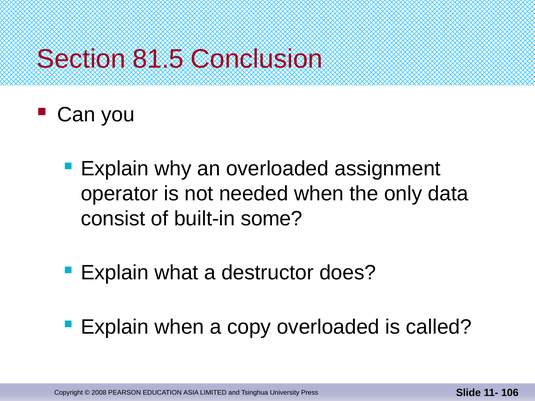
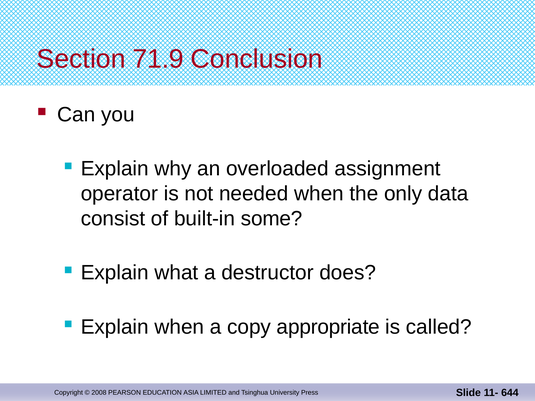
81.5: 81.5 -> 71.9 (158, 59)
copy overloaded: overloaded -> appropriate (328, 327)
106: 106 -> 644 (510, 393)
